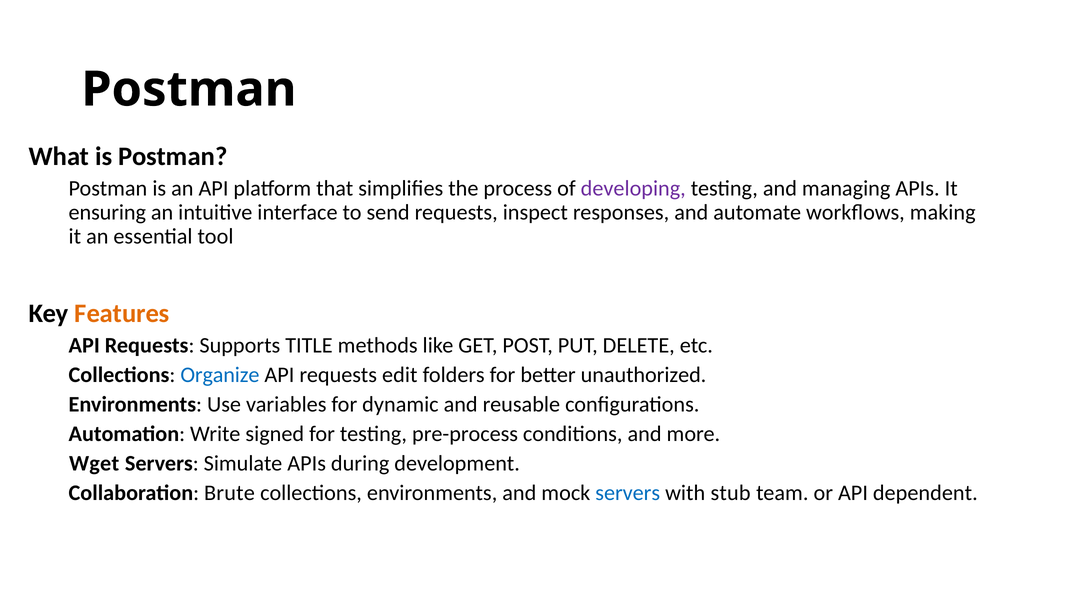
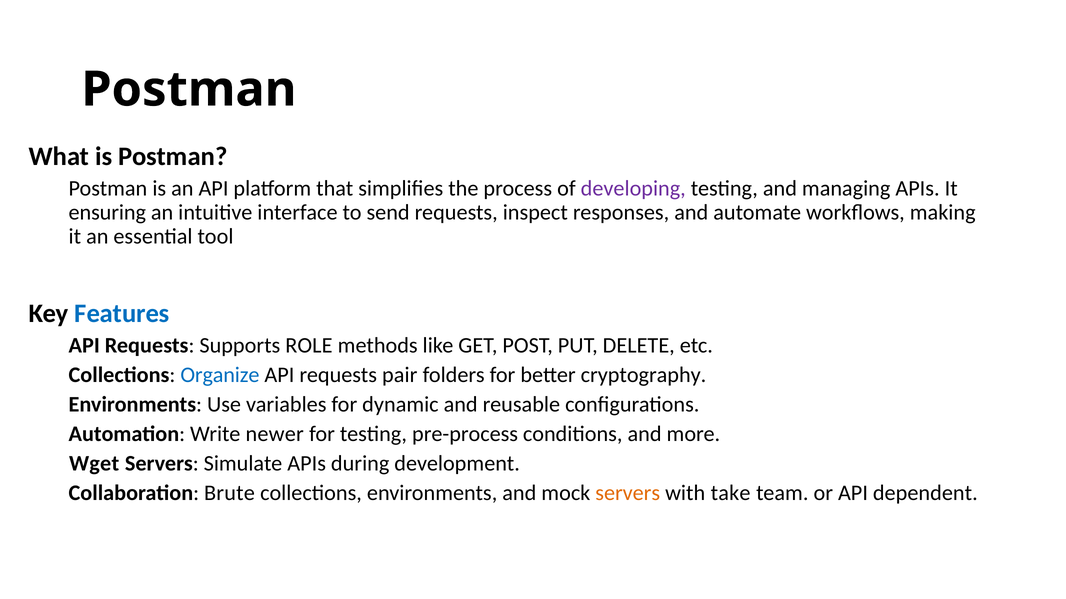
Features colour: orange -> blue (122, 314)
TITLE: TITLE -> ROLE (309, 346)
edit: edit -> pair (400, 375)
unauthorized: unauthorized -> cryptography (644, 375)
signed: signed -> newer (275, 434)
servers colour: blue -> orange (628, 494)
stub: stub -> take (731, 494)
